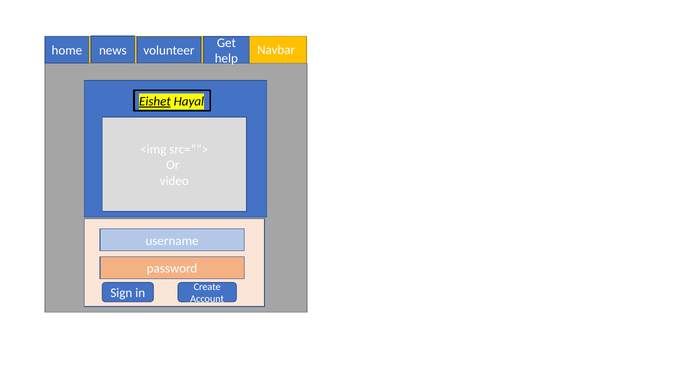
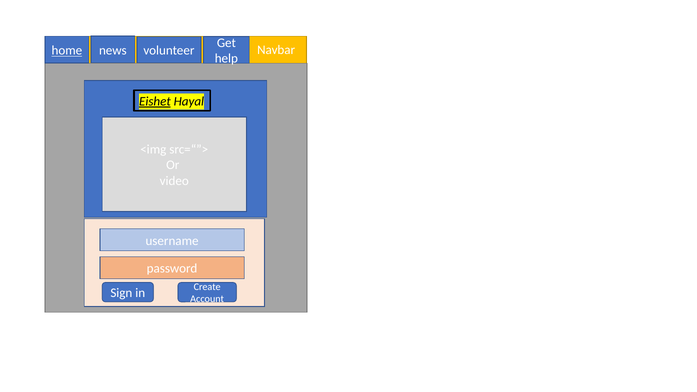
home underline: none -> present (67, 51)
